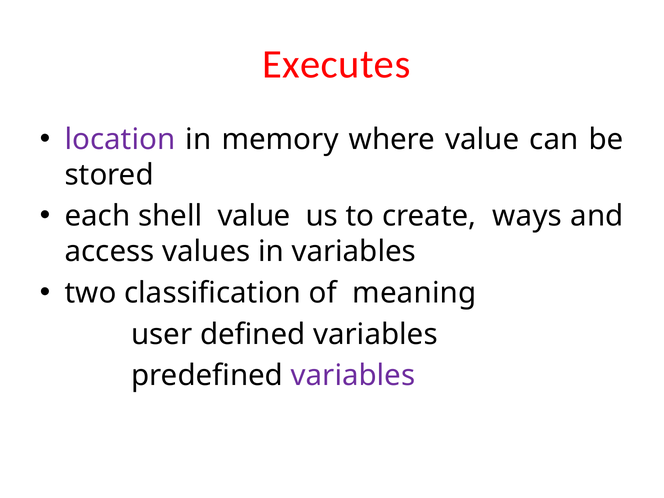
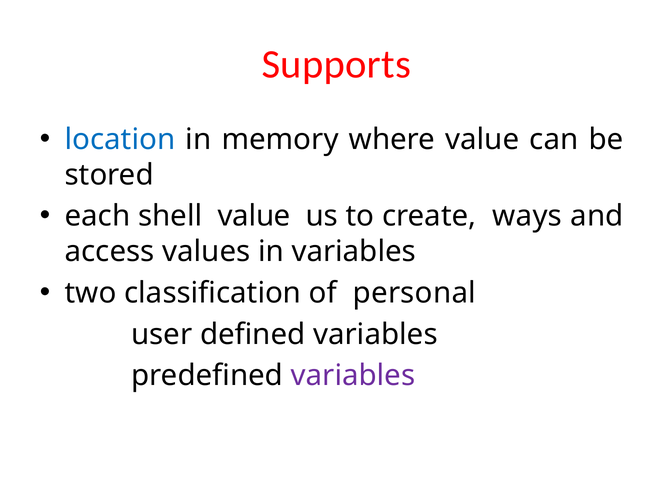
Executes: Executes -> Supports (336, 64)
location colour: purple -> blue (120, 139)
meaning: meaning -> personal (414, 293)
